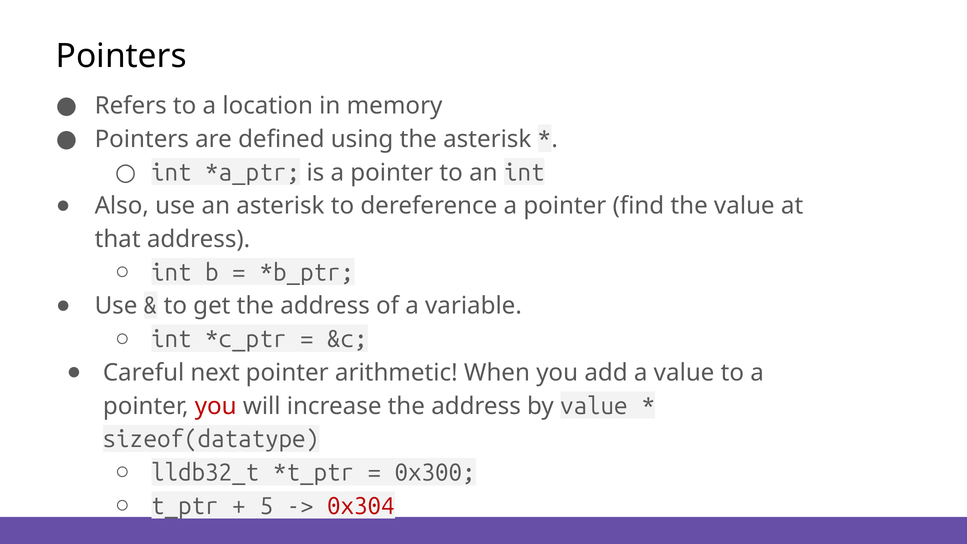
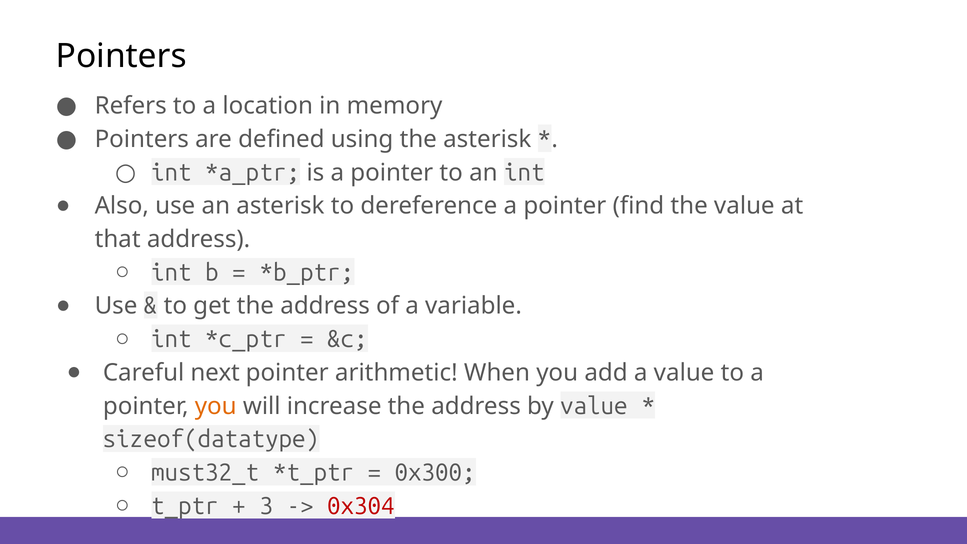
you colour: red -> orange (216, 406)
lldb32_t: lldb32_t -> must32_t (205, 473)
5: 5 -> 3 (266, 506)
